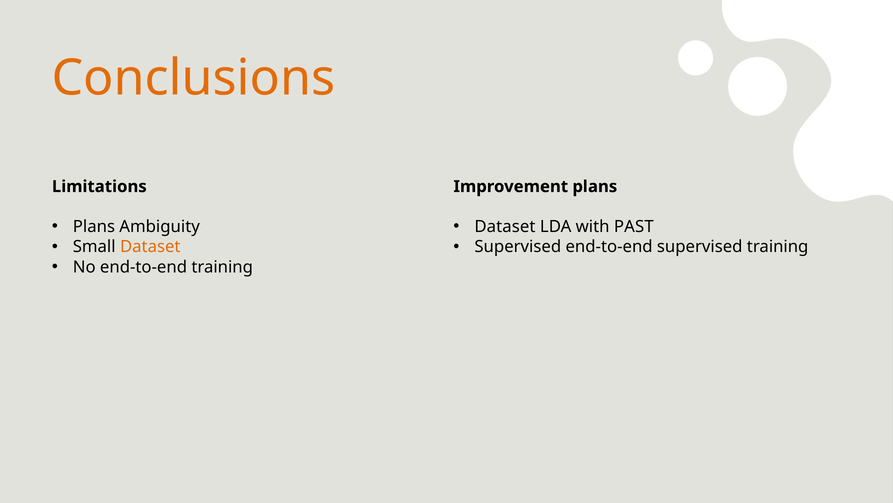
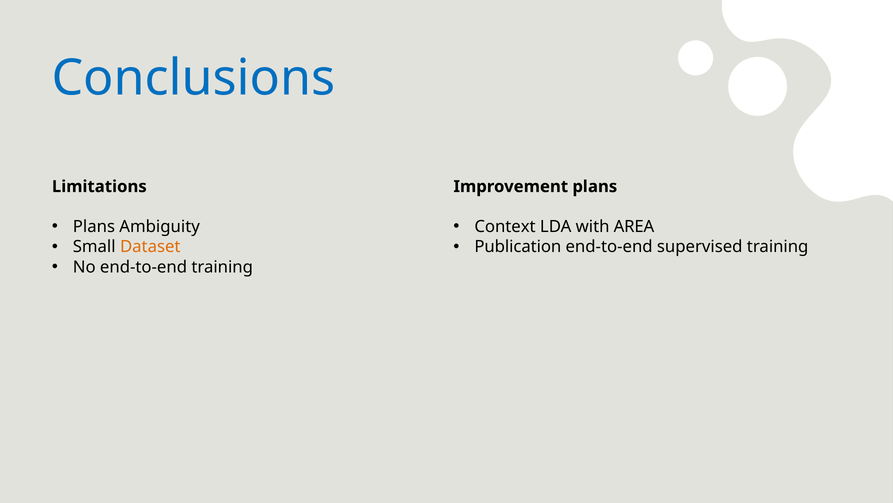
Conclusions colour: orange -> blue (193, 78)
Dataset: Dataset -> Context (505, 227)
PAST: PAST -> AREA (634, 227)
Supervised: Supervised -> Publication (518, 247)
